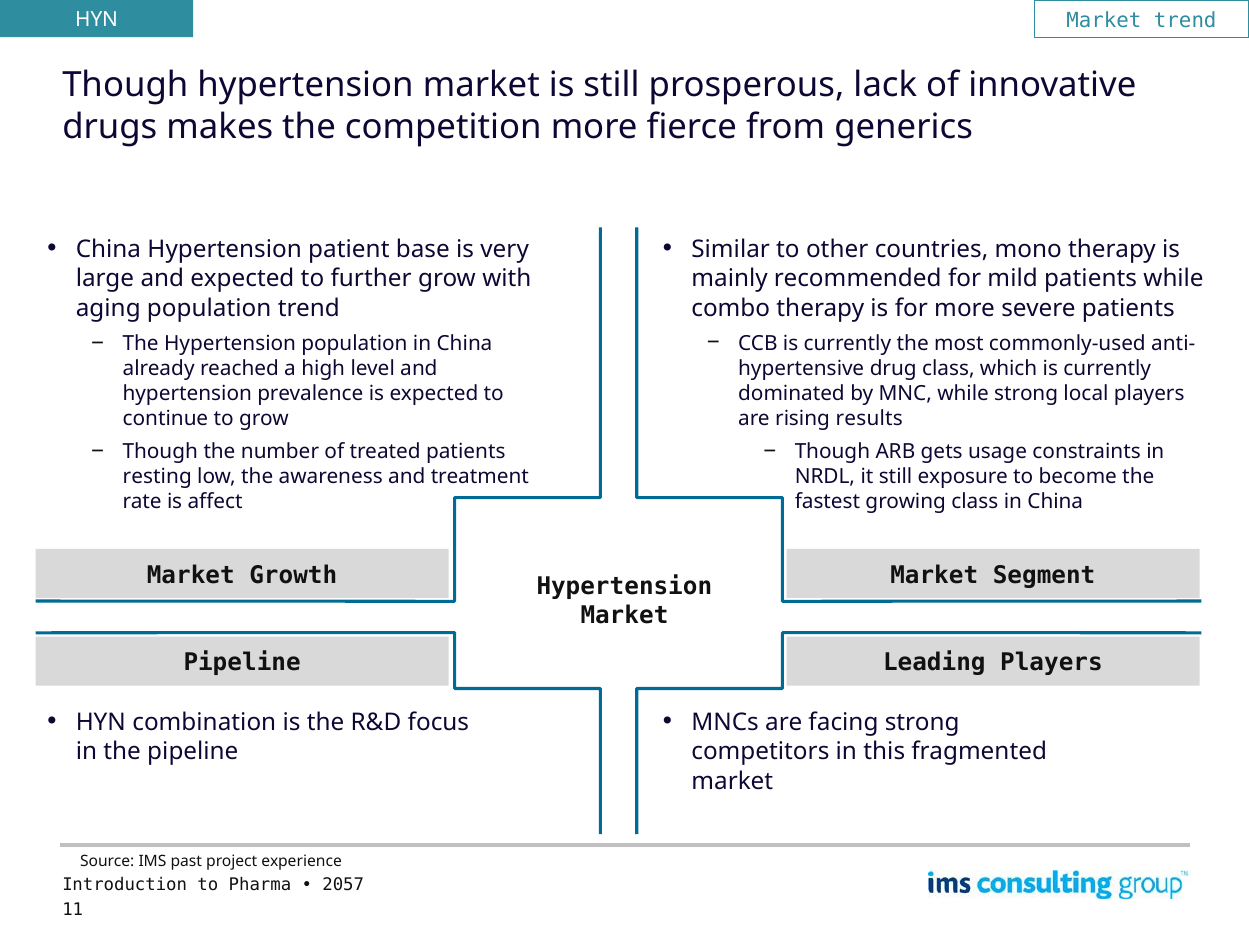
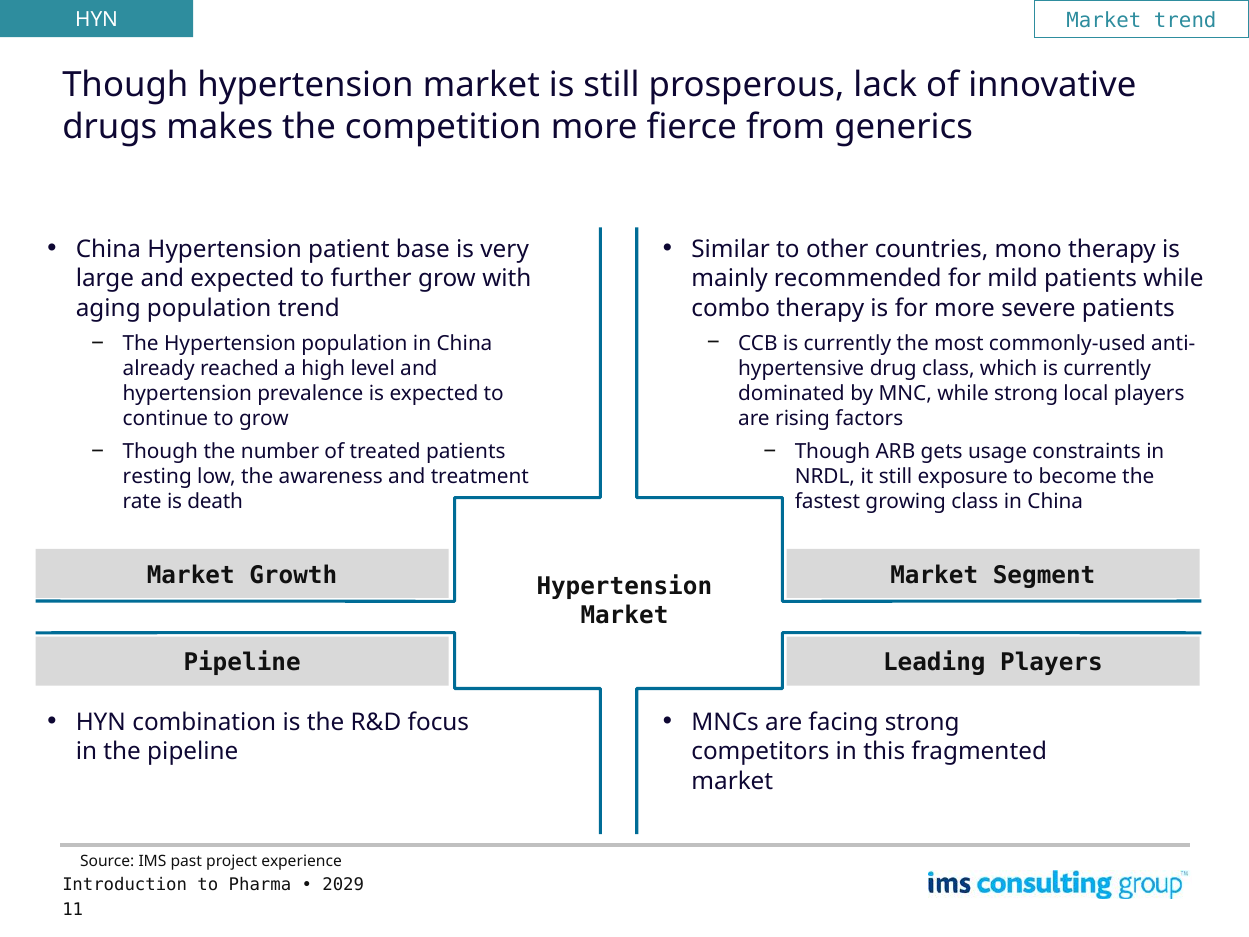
results: results -> factors (869, 418)
affect: affect -> death (215, 501)
2057: 2057 -> 2029 (343, 884)
